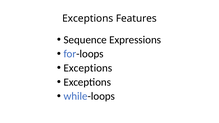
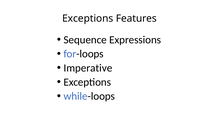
Exceptions: Exceptions -> Imperative (88, 68)
